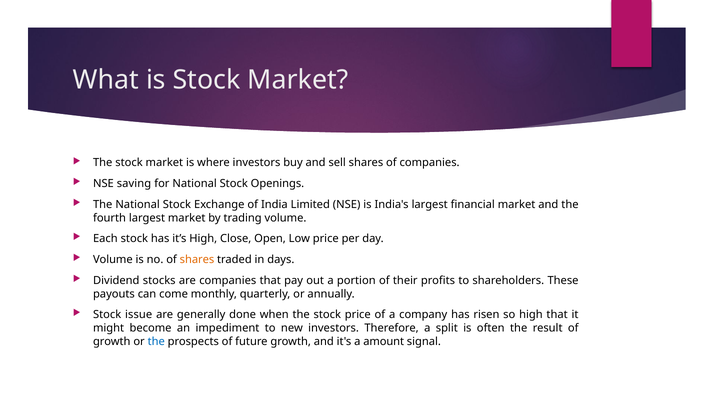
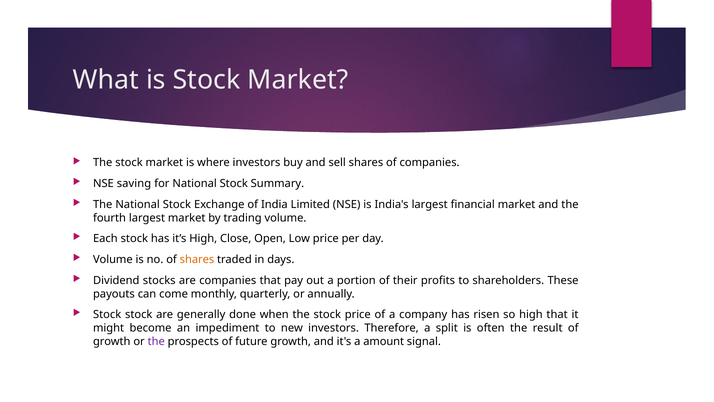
Openings: Openings -> Summary (277, 183)
Stock issue: issue -> stock (139, 314)
the colour: blue -> purple (156, 341)
